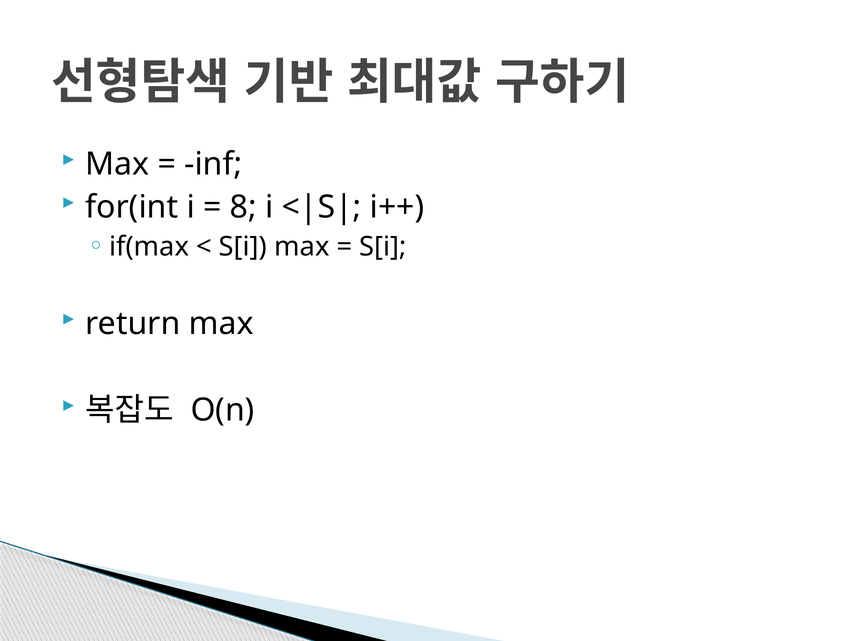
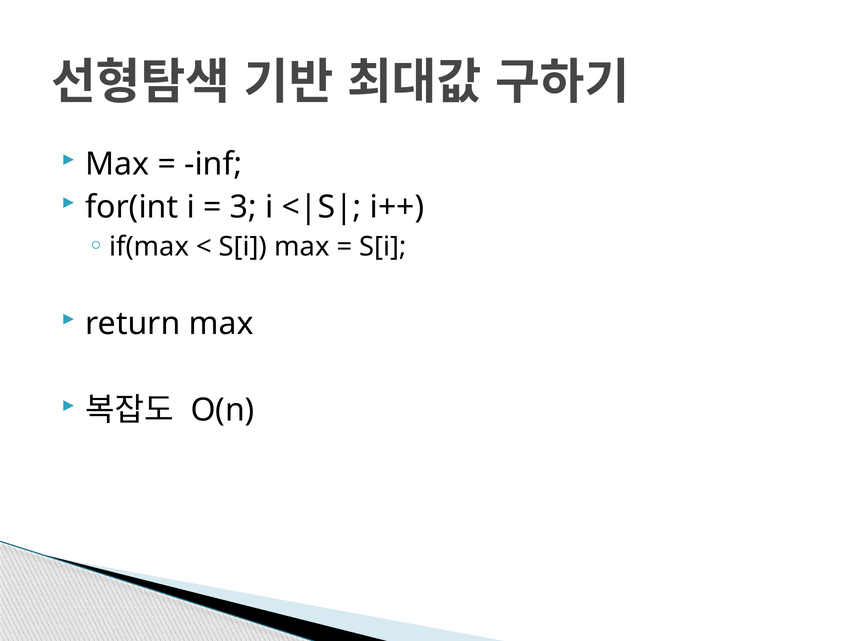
8: 8 -> 3 (243, 207)
